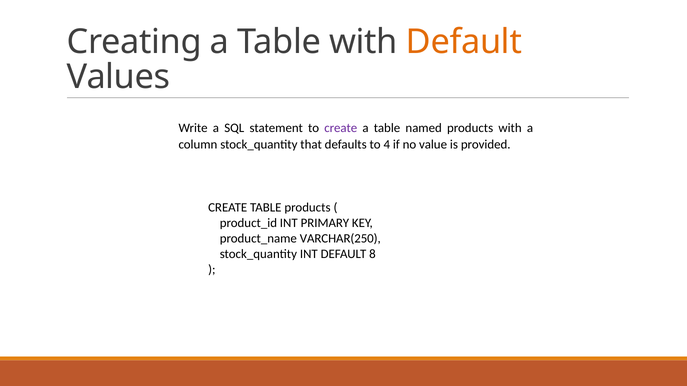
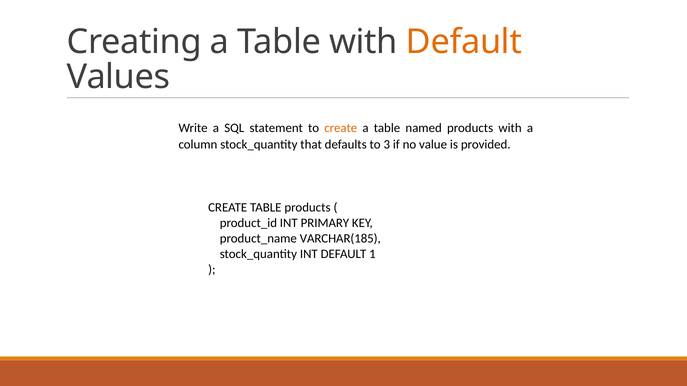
create colour: purple -> orange (341, 128)
4: 4 -> 3 (387, 145)
VARCHAR(250: VARCHAR(250 -> VARCHAR(185 (340, 239)
8: 8 -> 1 (372, 254)
